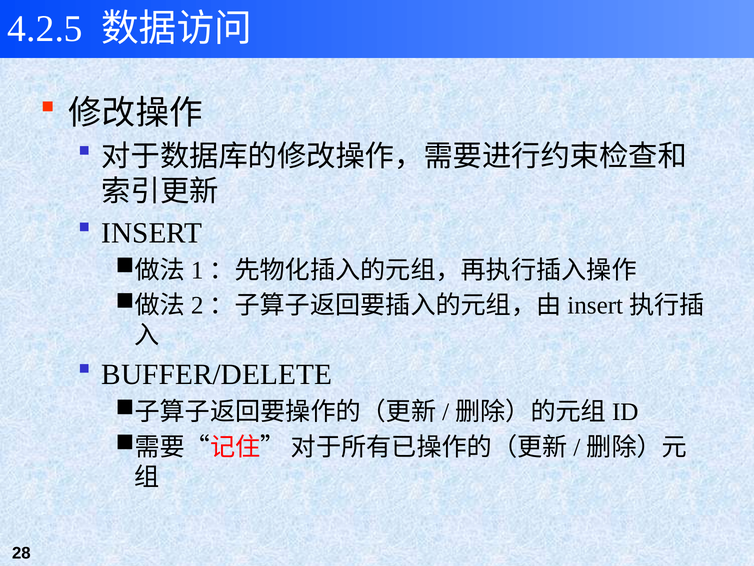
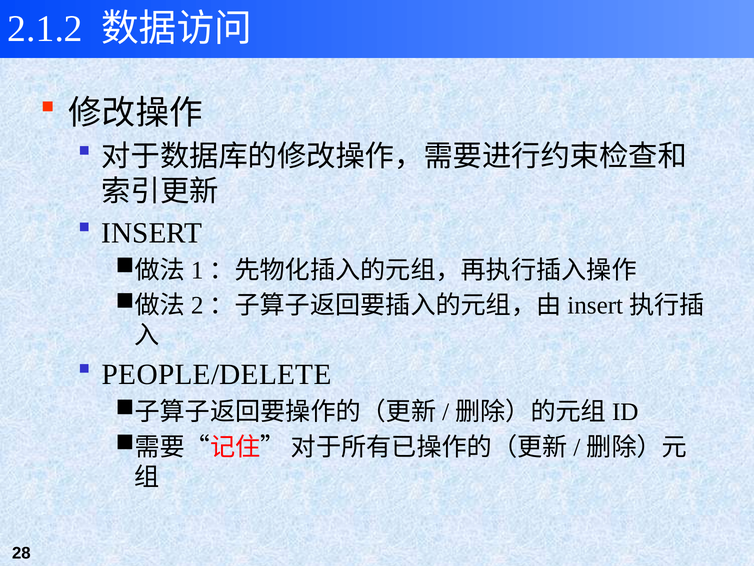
4.2.5: 4.2.5 -> 2.1.2 (45, 29)
BUFFER/DELETE: BUFFER/DELETE -> PEOPLE/DELETE (217, 374)
